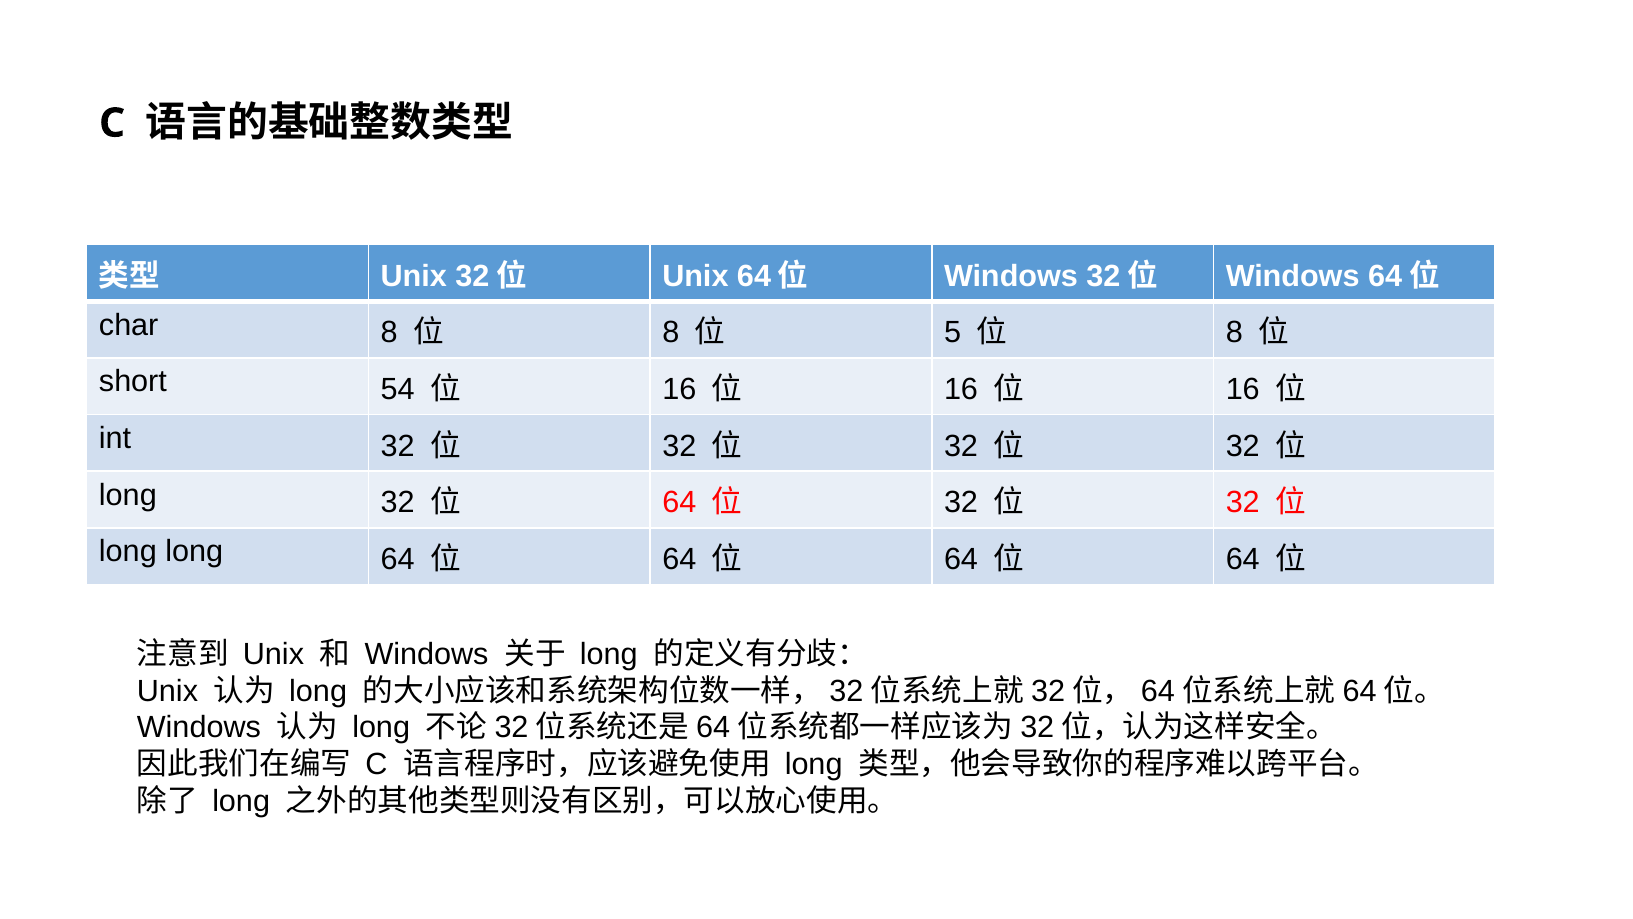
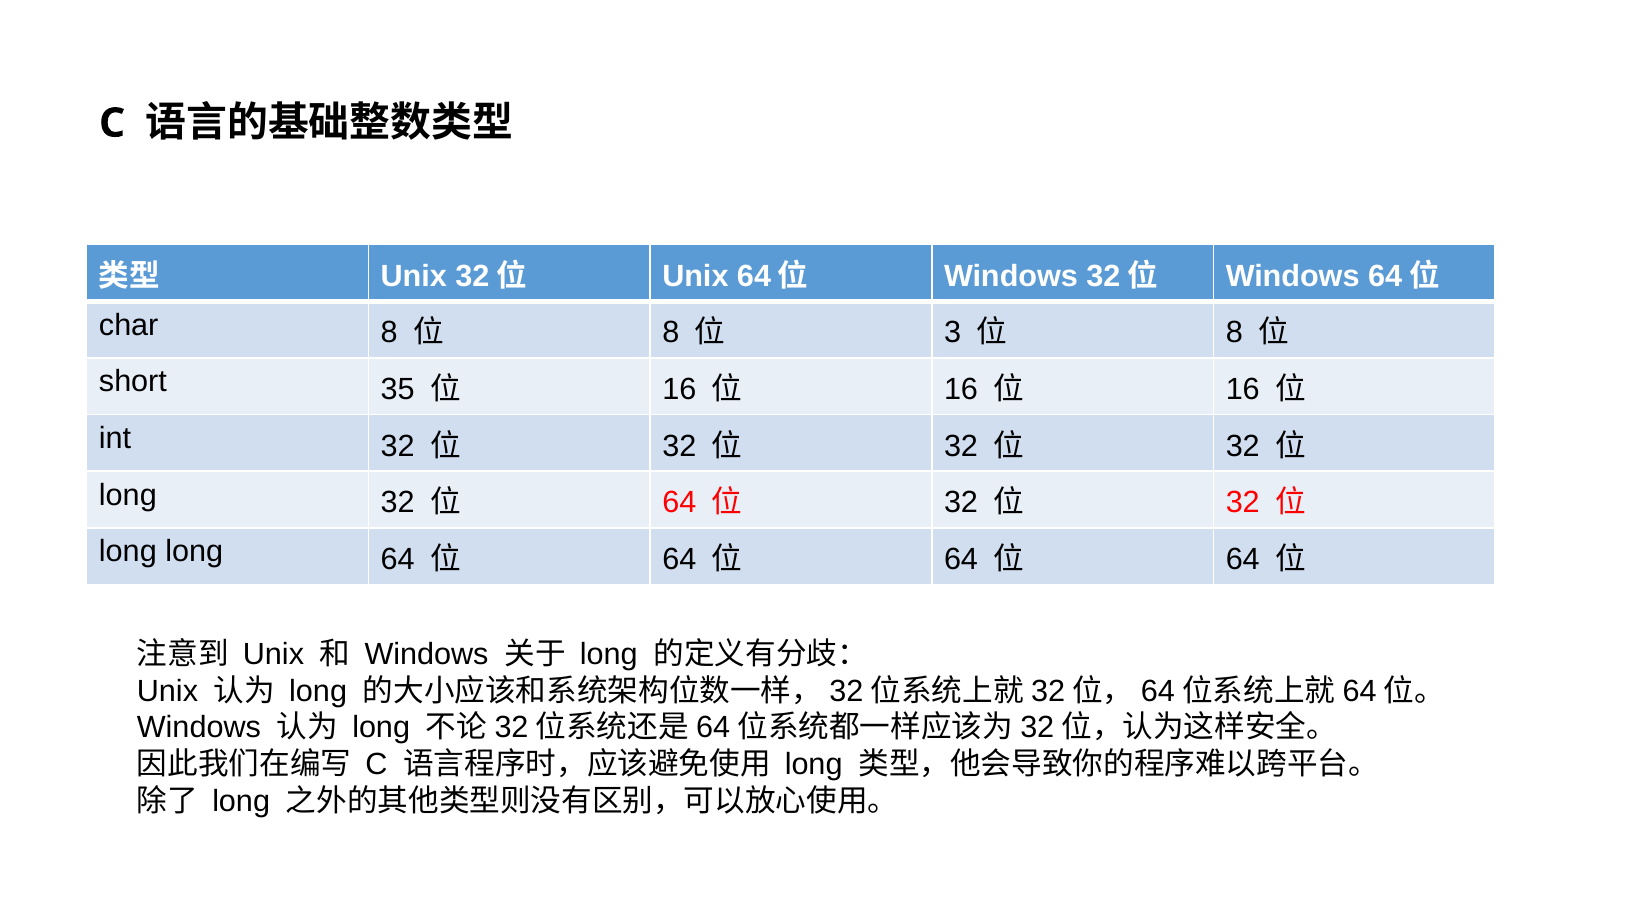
5: 5 -> 3 (953, 333)
54: 54 -> 35 (398, 389)
